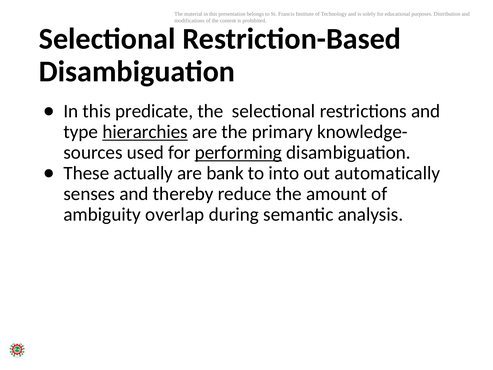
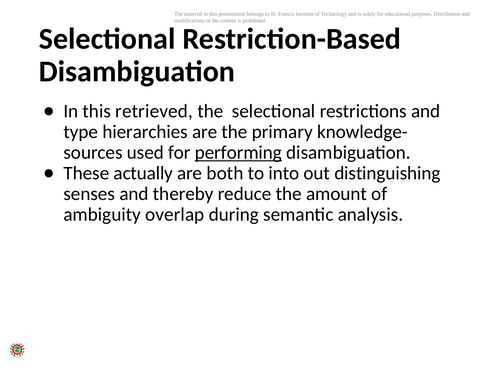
predicate: predicate -> retrieved (154, 111)
hierarchies underline: present -> none (145, 132)
bank: bank -> both (225, 173)
automatically: automatically -> distinguishing (387, 173)
